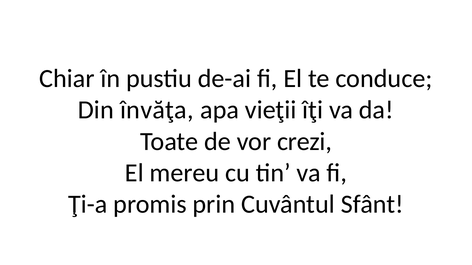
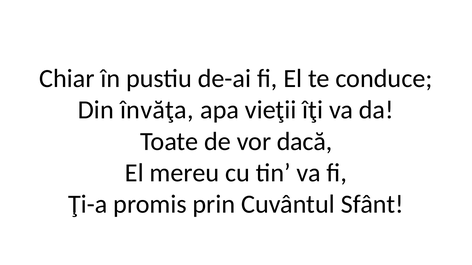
crezi: crezi -> dacă (305, 142)
